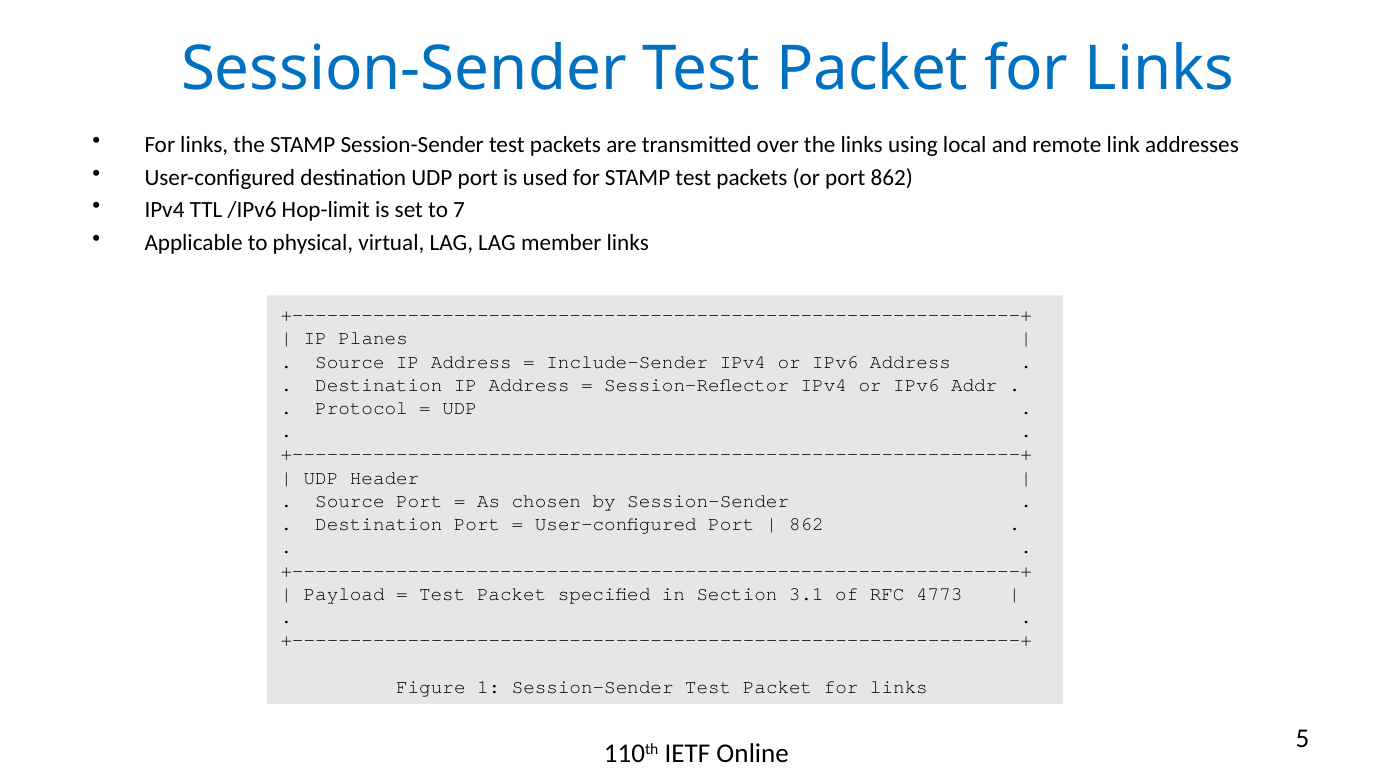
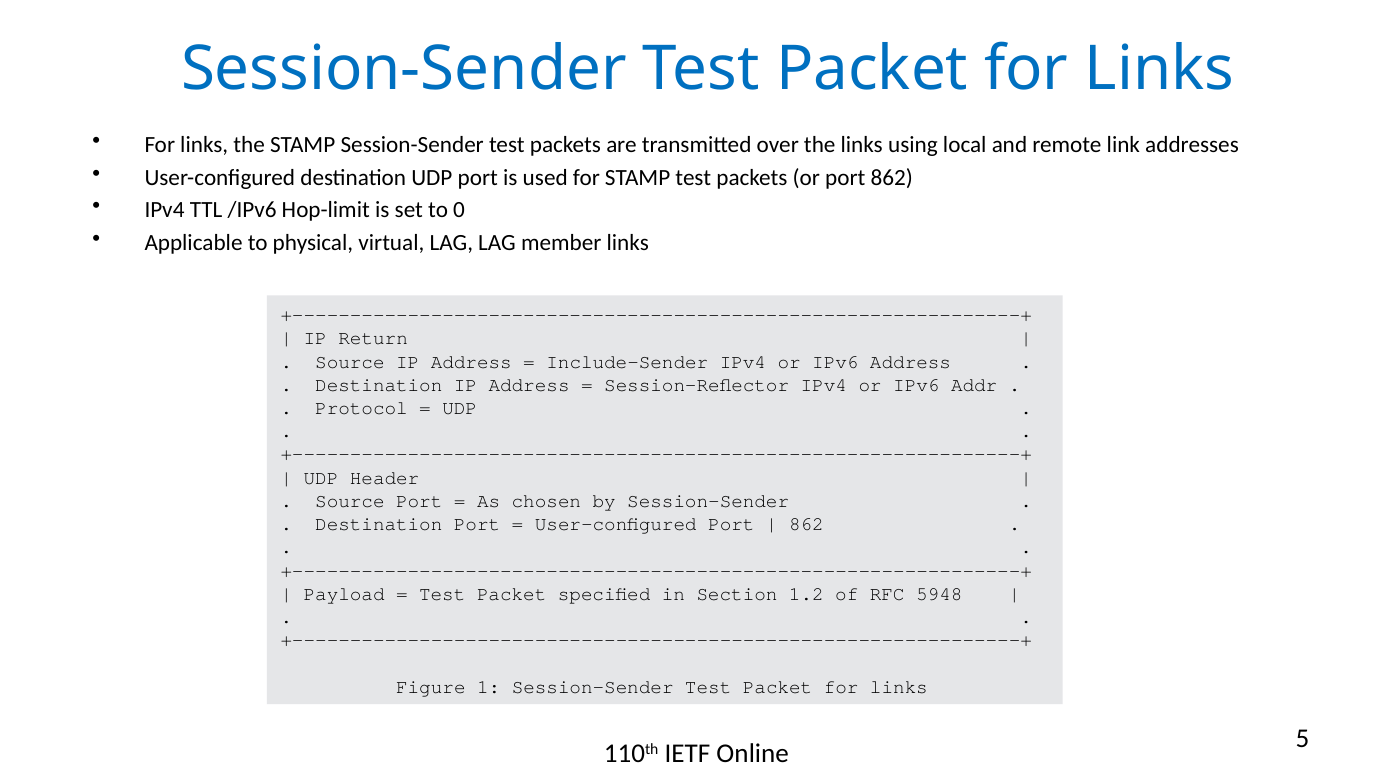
7: 7 -> 0 (459, 210)
Planes: Planes -> Return (373, 339)
3.1: 3.1 -> 1.2 (806, 594)
4773: 4773 -> 5948 (939, 594)
